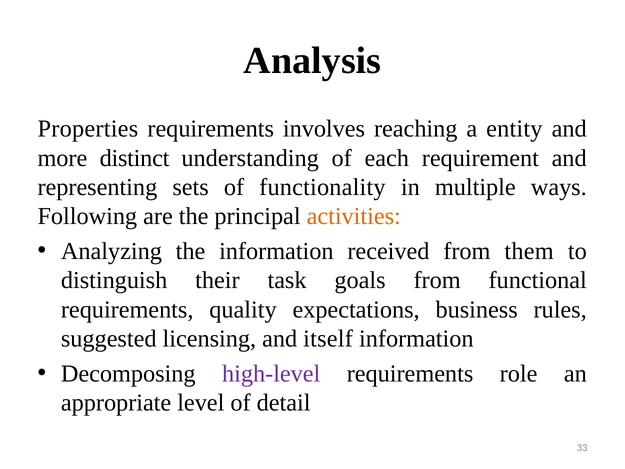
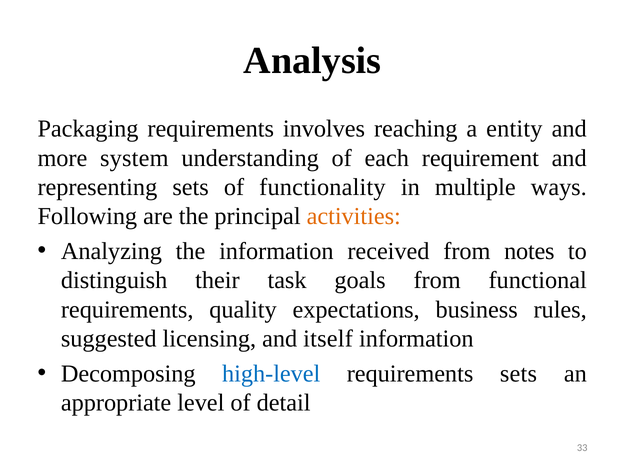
Properties: Properties -> Packaging (88, 129)
distinct: distinct -> system (134, 158)
them: them -> notes (529, 251)
high-level colour: purple -> blue (271, 373)
requirements role: role -> sets (518, 373)
